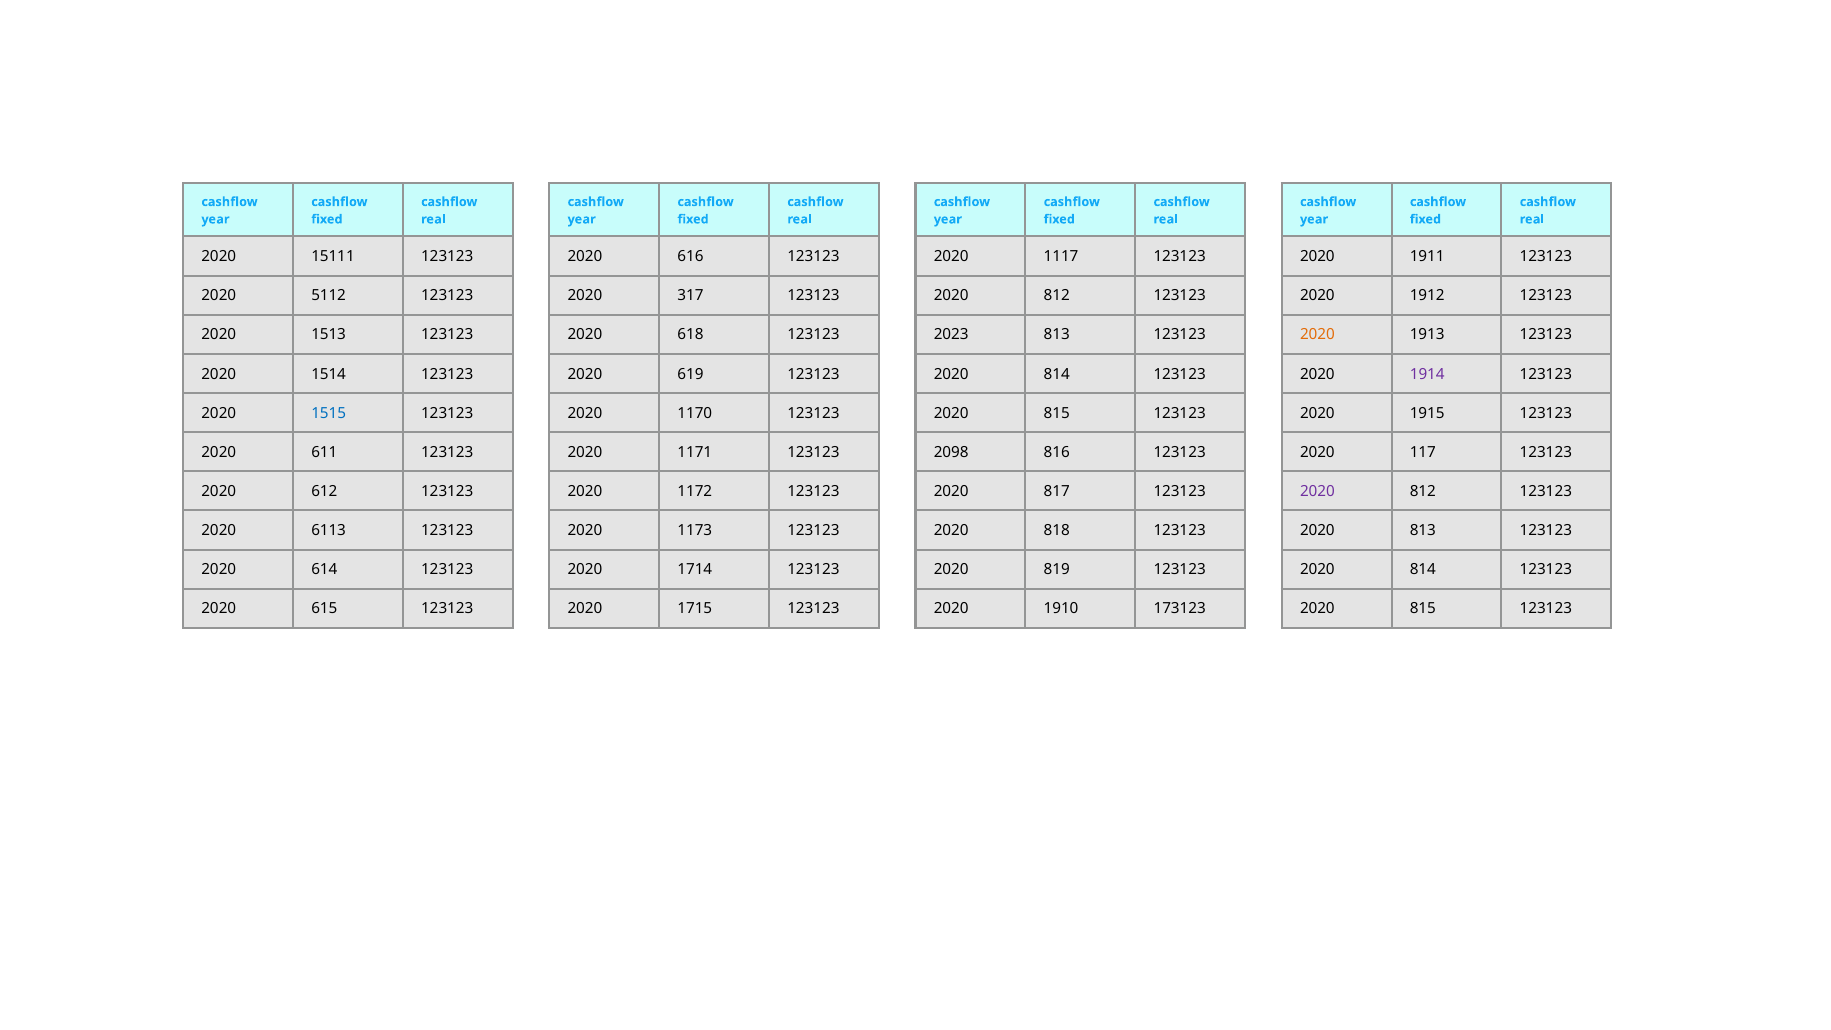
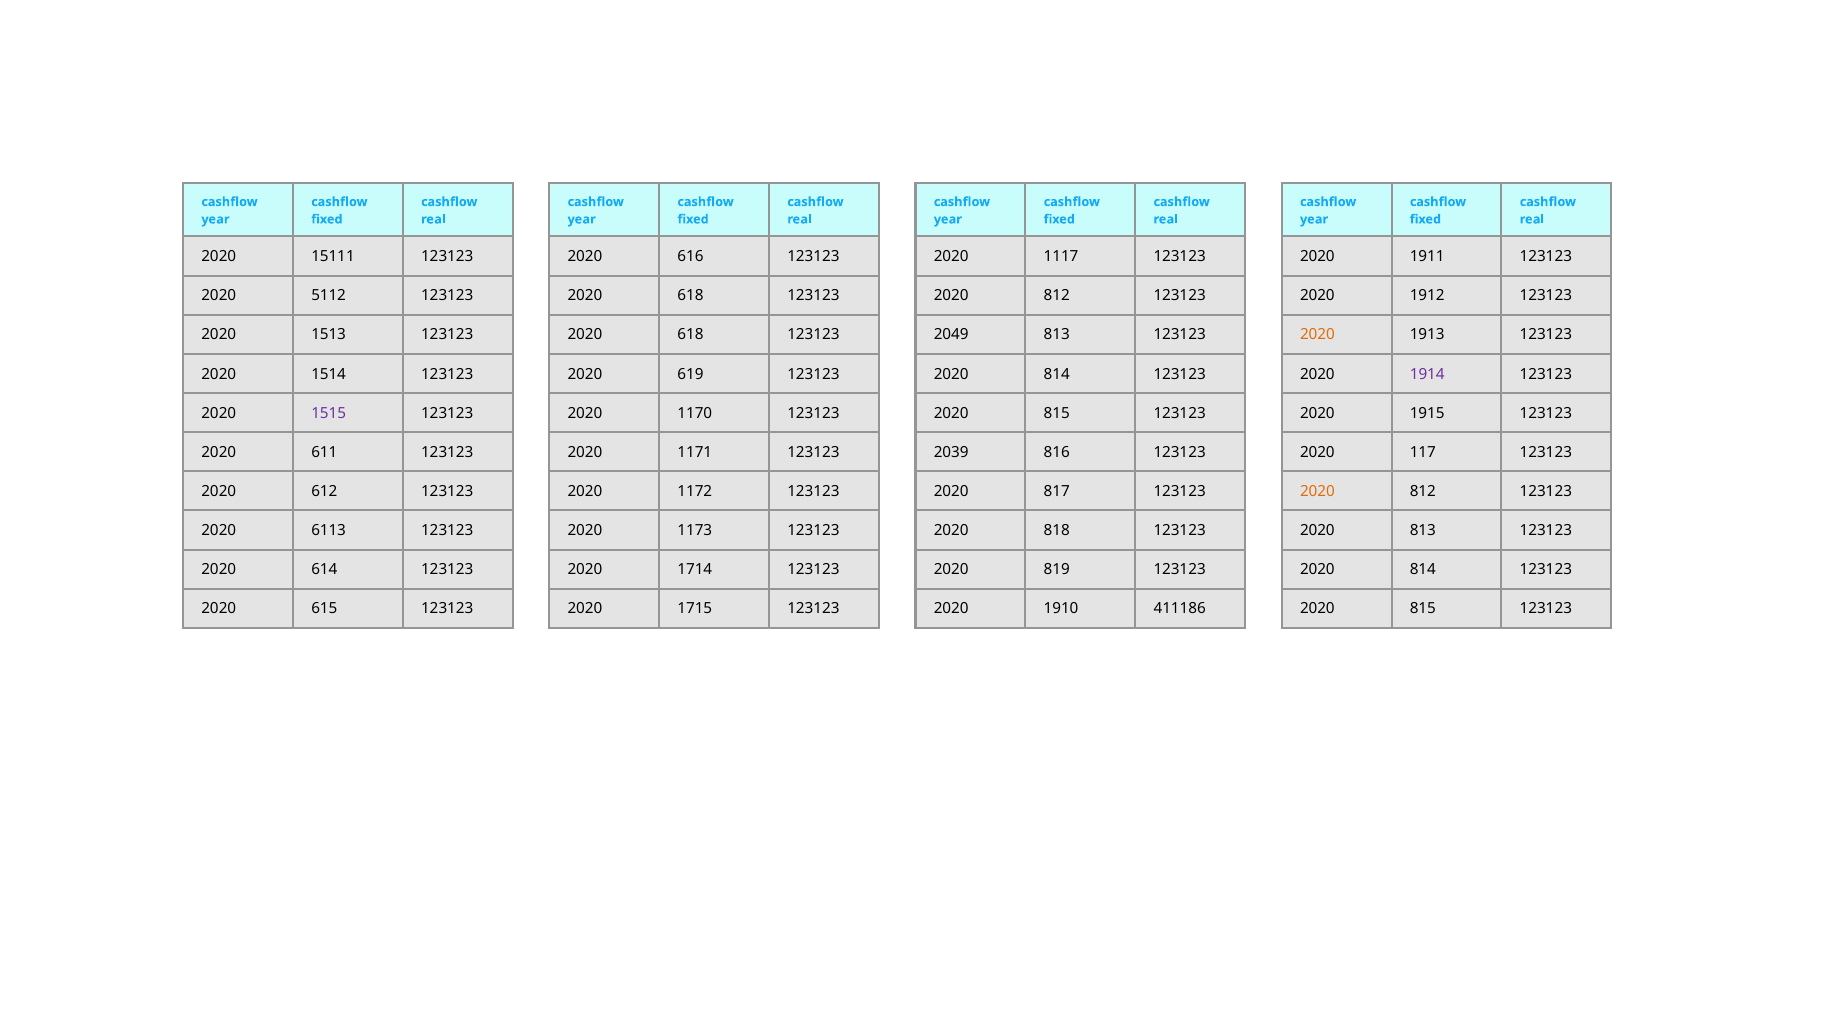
317: 317 -> 618 (691, 296)
2023: 2023 -> 2049 (951, 335)
1515 colour: blue -> purple (329, 413)
2098: 2098 -> 2039 (951, 452)
2020 colour: purple -> orange (1317, 491)
173123: 173123 -> 411186 (1180, 609)
